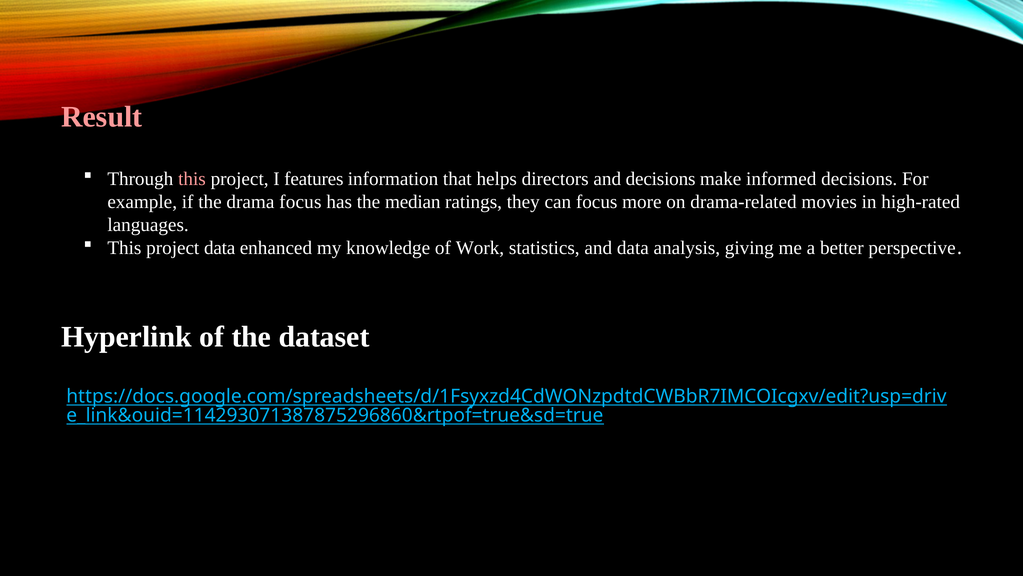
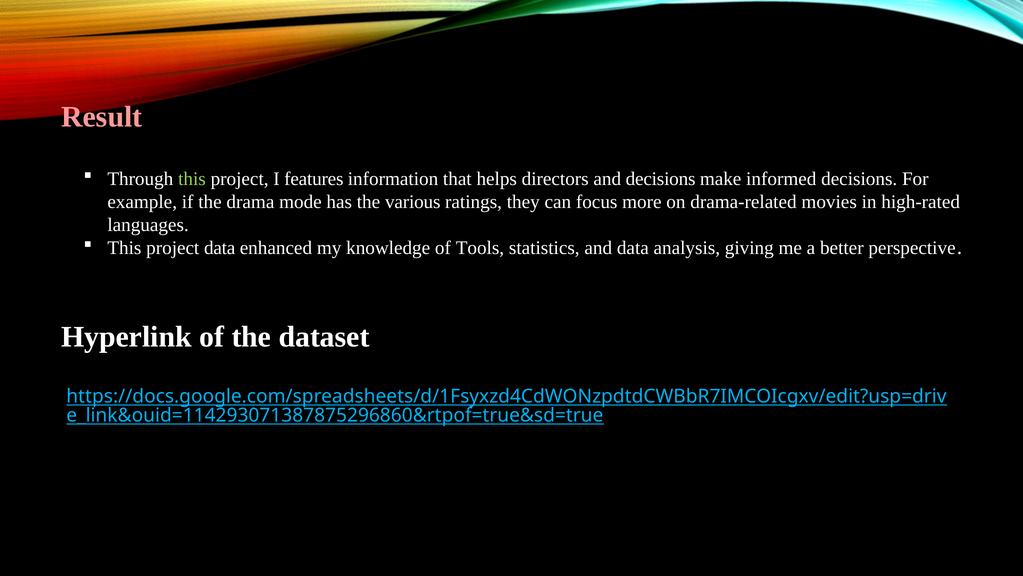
this colour: pink -> light green (192, 179)
drama focus: focus -> mode (300, 202)
median: median -> various (413, 202)
Work: Work -> Tools (480, 248)
